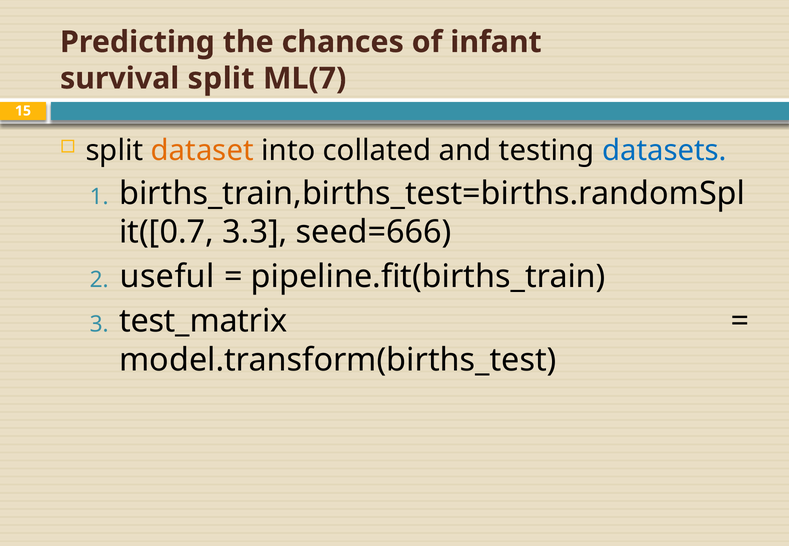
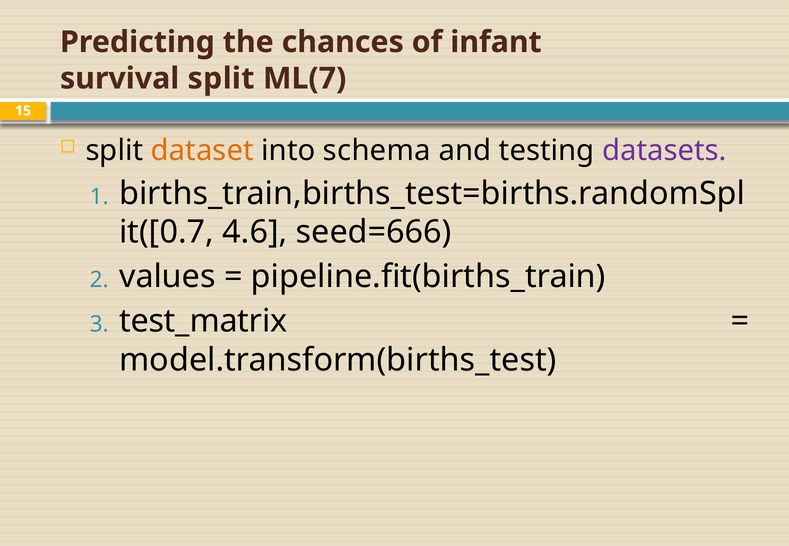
collated: collated -> schema (377, 151)
datasets colour: blue -> purple (664, 151)
3.3: 3.3 -> 4.6 (255, 232)
useful: useful -> values (167, 277)
